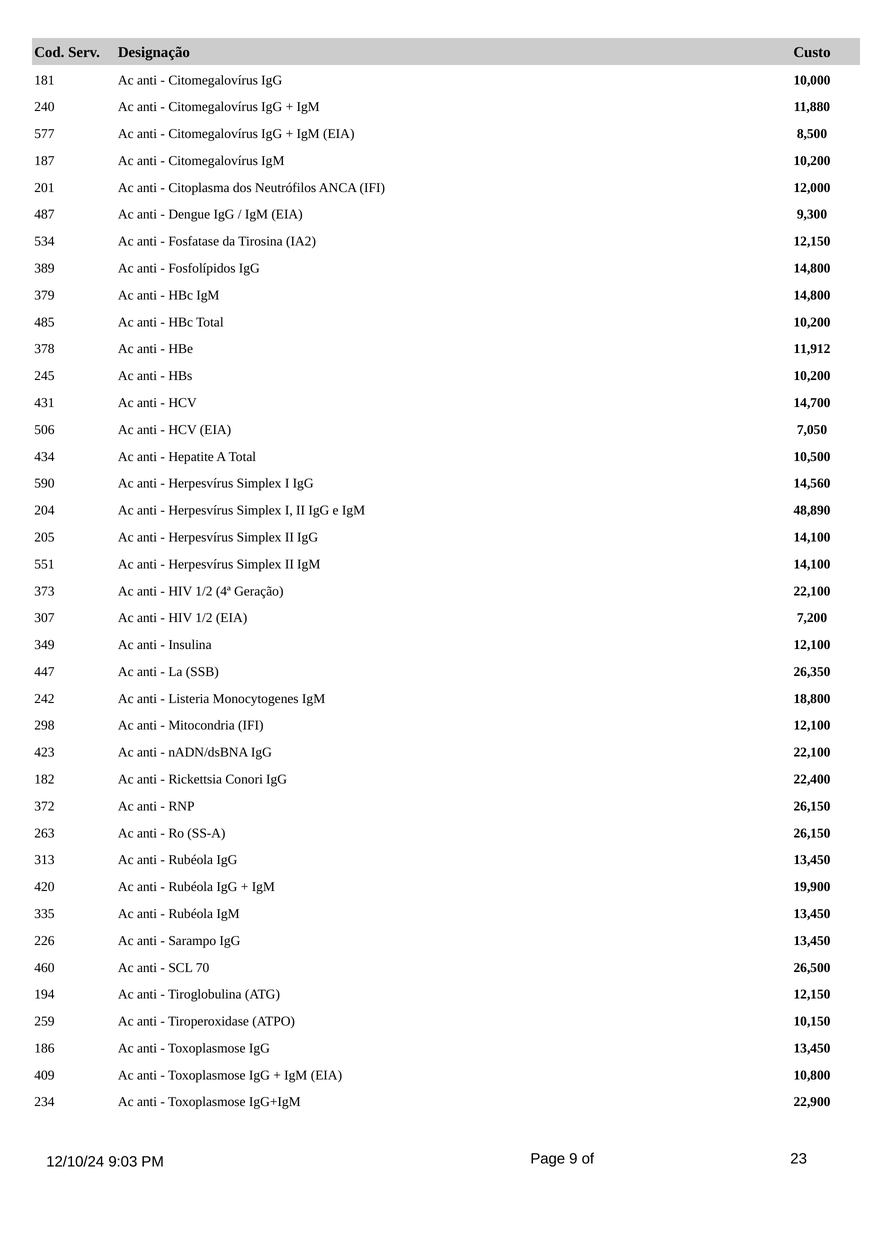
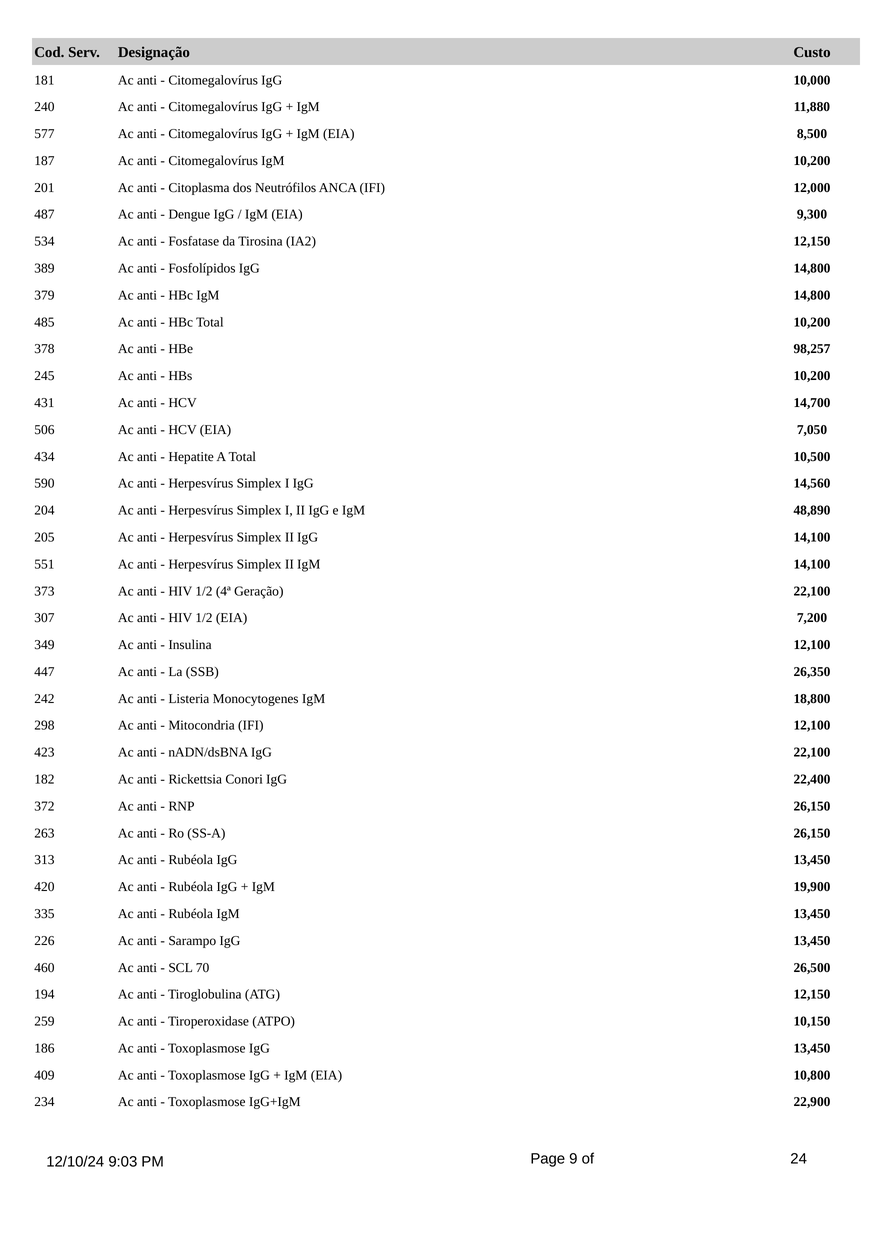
11,912: 11,912 -> 98,257 (812, 349)
23: 23 -> 24 (799, 1159)
